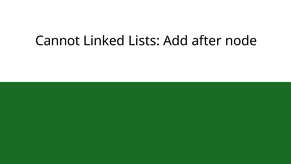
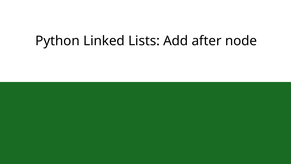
Cannot: Cannot -> Python (58, 41)
